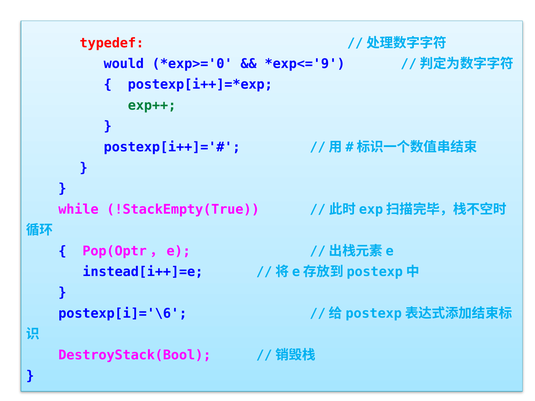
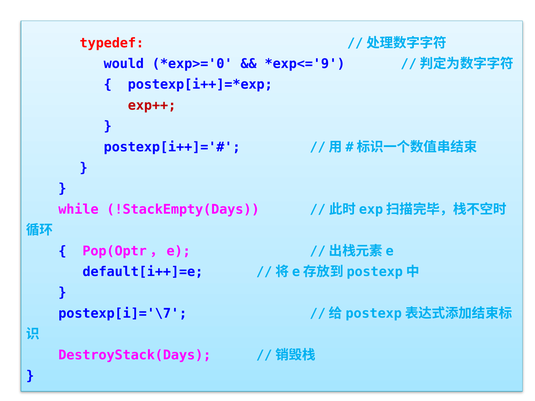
exp++ colour: green -> red (152, 105)
!StackEmpty(True: !StackEmpty(True -> !StackEmpty(Days (183, 210)
instead[i++]=e: instead[i++]=e -> default[i++]=e (143, 272)
postexp[i]='\6: postexp[i]='\6 -> postexp[i]='\7 (123, 314)
DestroyStack(Bool: DestroyStack(Bool -> DestroyStack(Days (135, 355)
